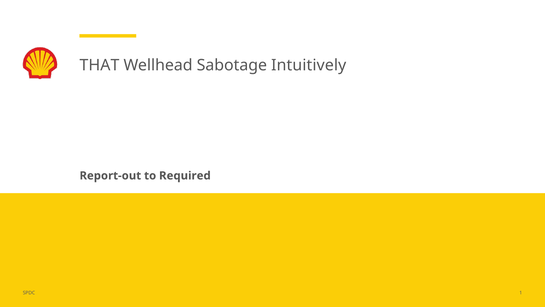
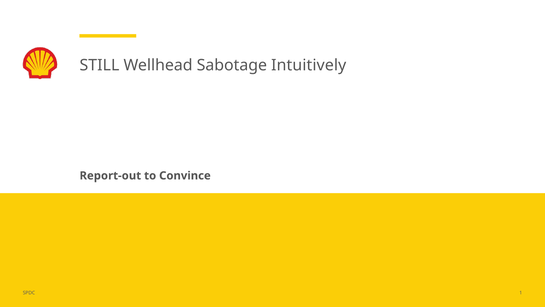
THAT: THAT -> STILL (99, 65)
Required: Required -> Convince (185, 175)
